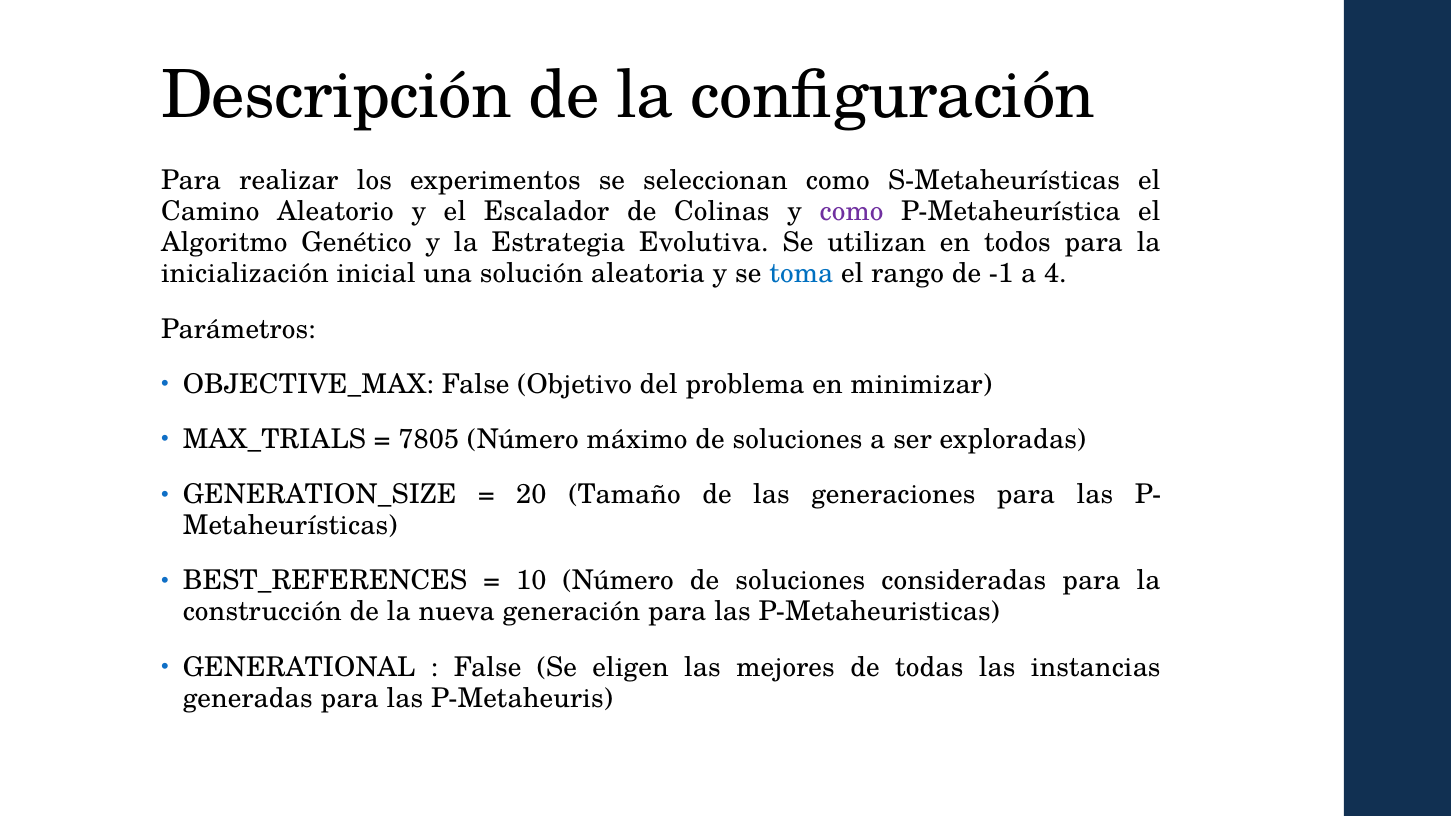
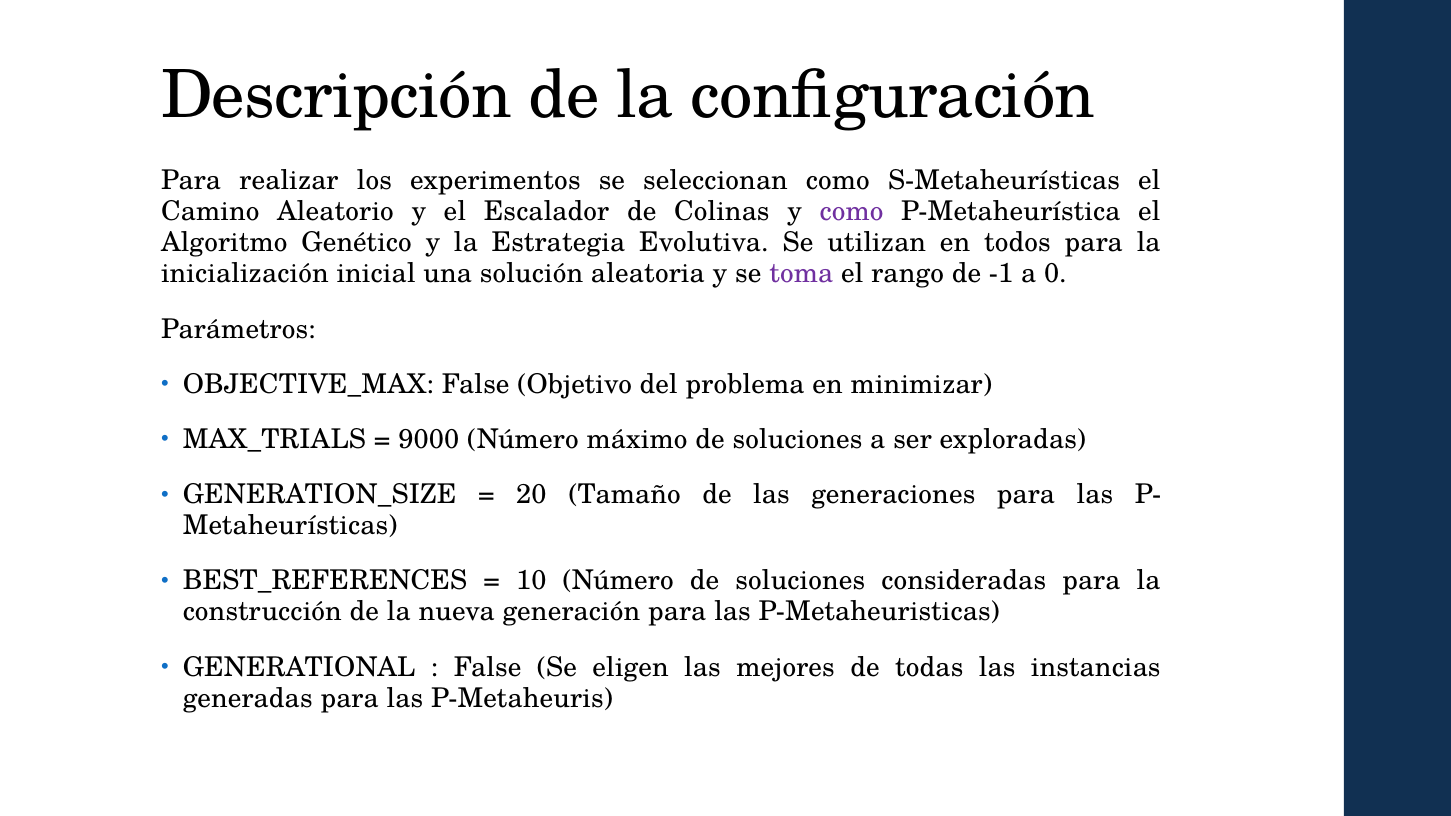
toma colour: blue -> purple (801, 274)
4: 4 -> 0 (1055, 274)
7805: 7805 -> 9000 (429, 440)
